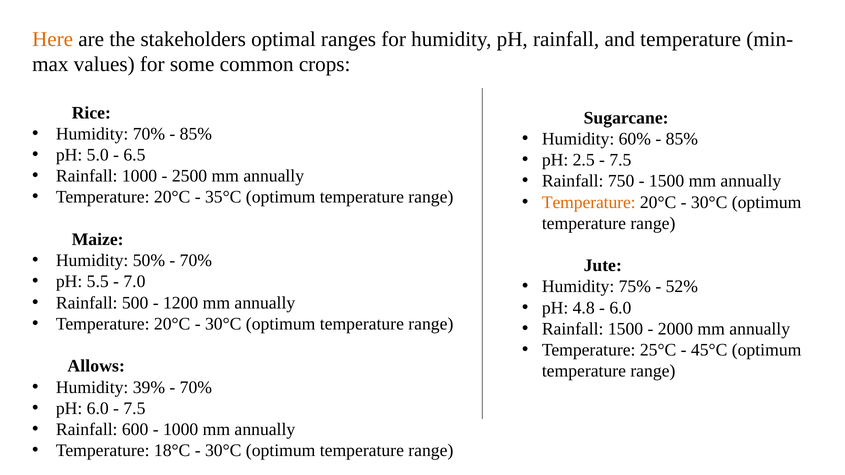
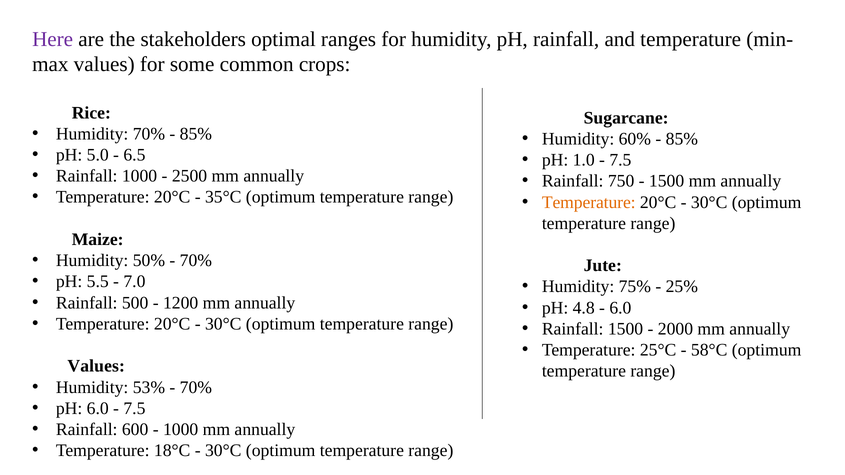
Here colour: orange -> purple (53, 39)
2.5: 2.5 -> 1.0 (584, 160)
52%: 52% -> 25% (682, 287)
45°C: 45°C -> 58°C (709, 350)
Allows: Allows -> Values (96, 366)
39%: 39% -> 53% (149, 388)
